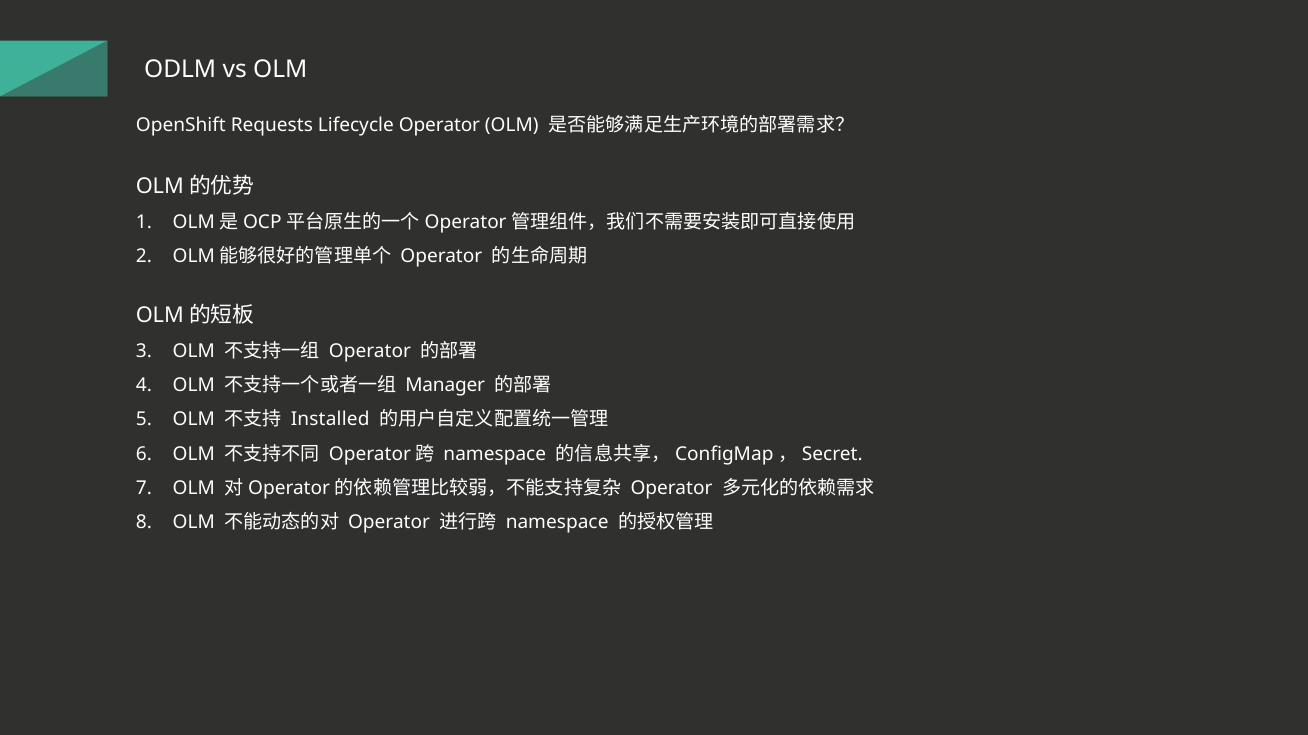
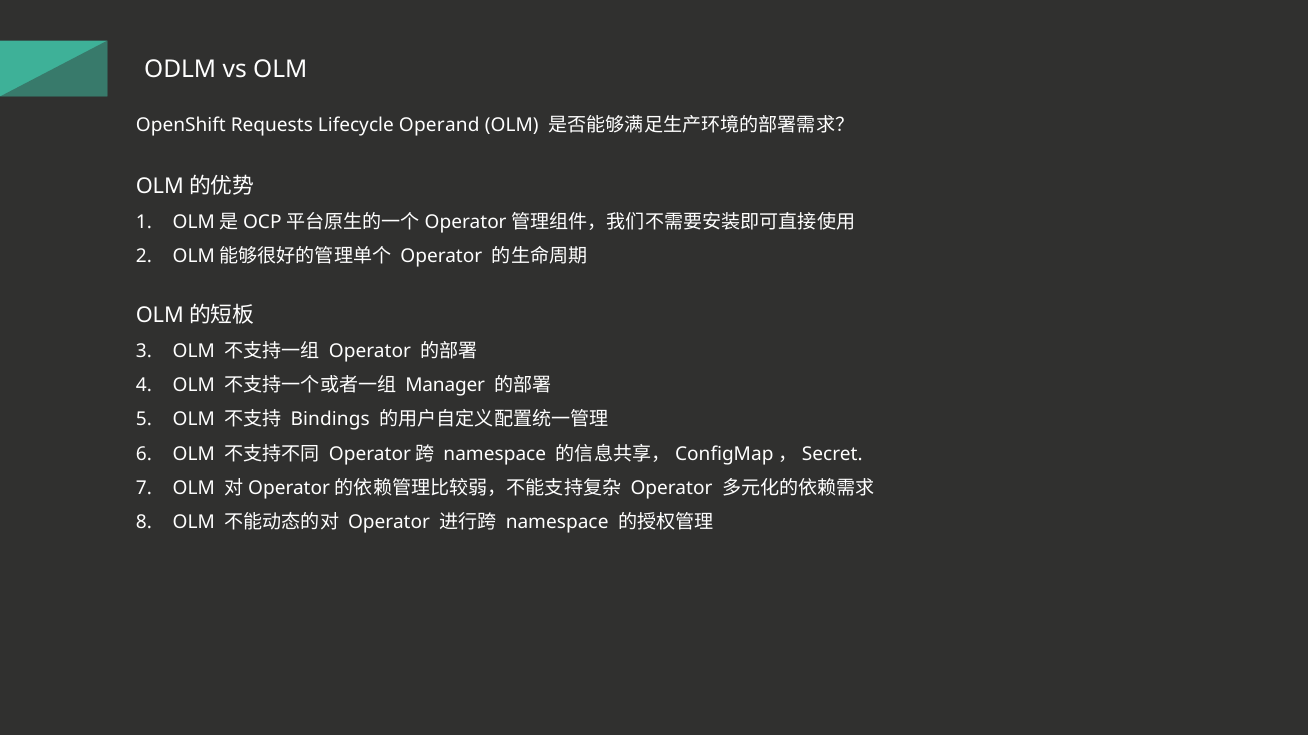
Lifecycle Operator: Operator -> Operand (439, 126)
Installed: Installed -> Bindings (330, 420)
